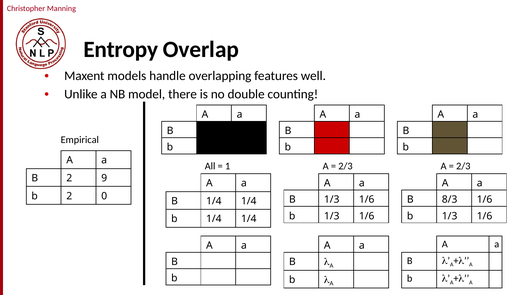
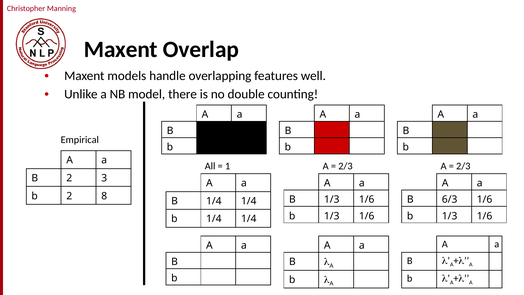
Entropy: Entropy -> Maxent (121, 49)
9: 9 -> 3 (104, 178)
0: 0 -> 8 (104, 196)
8/3: 8/3 -> 6/3 (450, 199)
